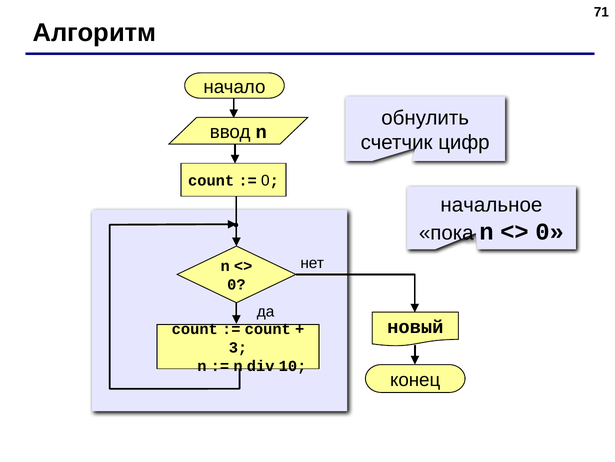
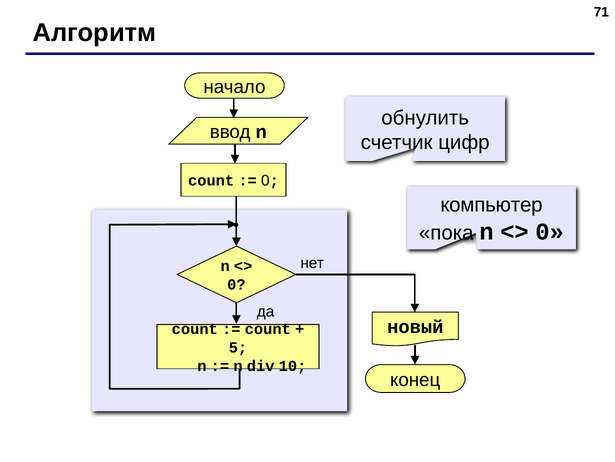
начальное: начальное -> компьютер (491, 205)
3: 3 -> 5 (238, 347)
